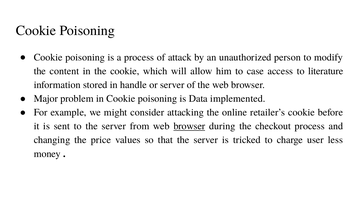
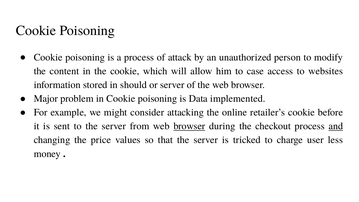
literature: literature -> websites (326, 71)
handle: handle -> should (134, 85)
and underline: none -> present (336, 126)
